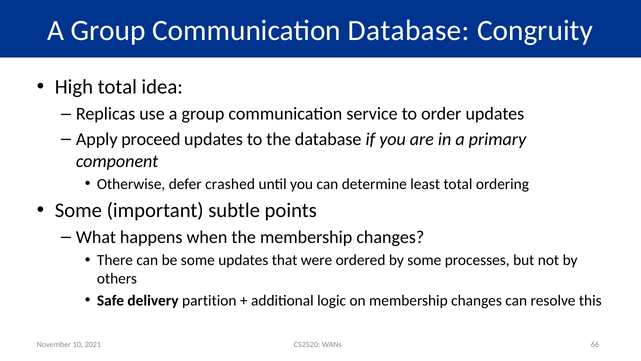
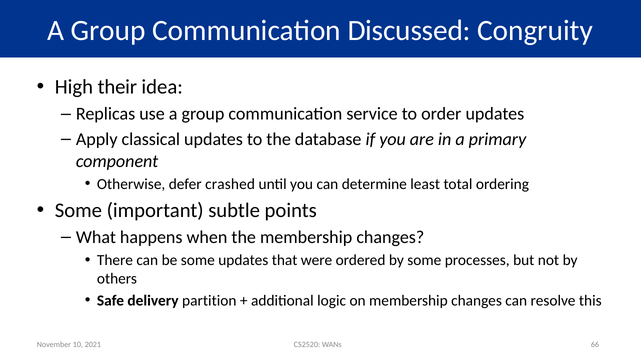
Communication Database: Database -> Discussed (409, 31)
High total: total -> their (117, 87)
proceed: proceed -> classical (151, 139)
